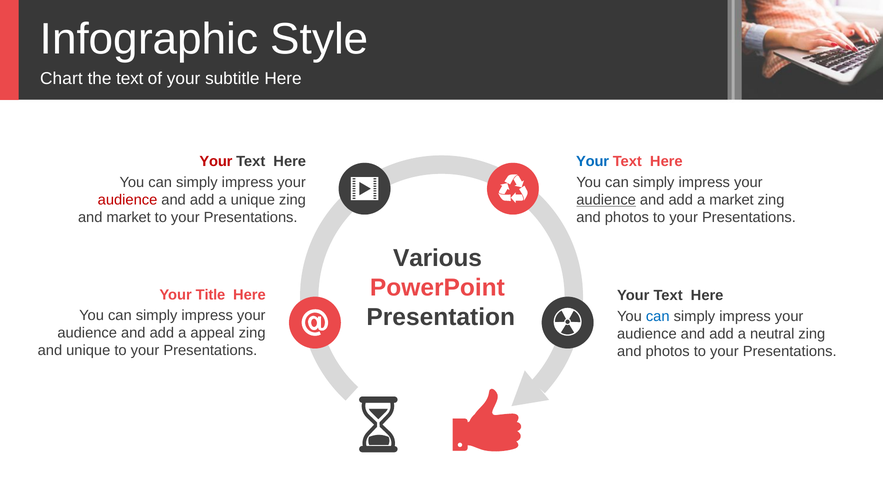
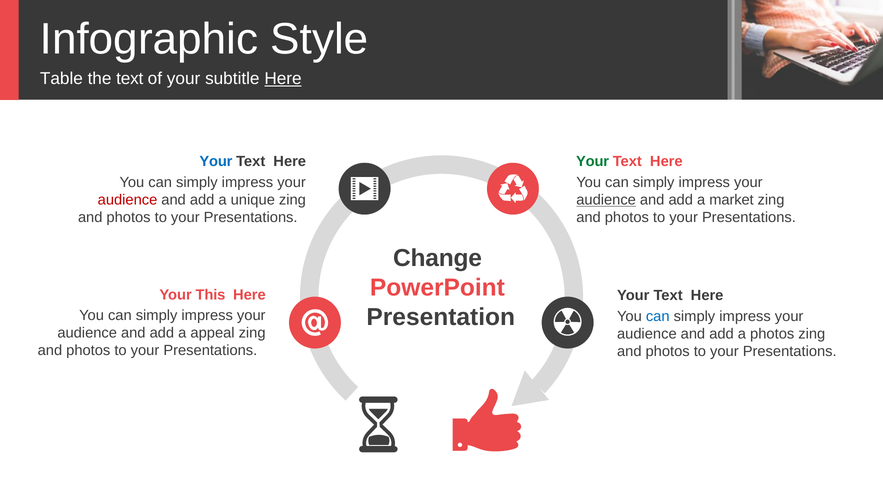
Chart: Chart -> Table (61, 79)
Here underline: none -> present (283, 79)
Your colour: red -> blue (216, 162)
Your colour: blue -> green (593, 162)
market: market -> photos (129, 218)
Various: Various -> Change (438, 259)
Title: Title -> This (210, 295)
a neutral: neutral -> photos (772, 334)
unique: unique -> photos (88, 351)
